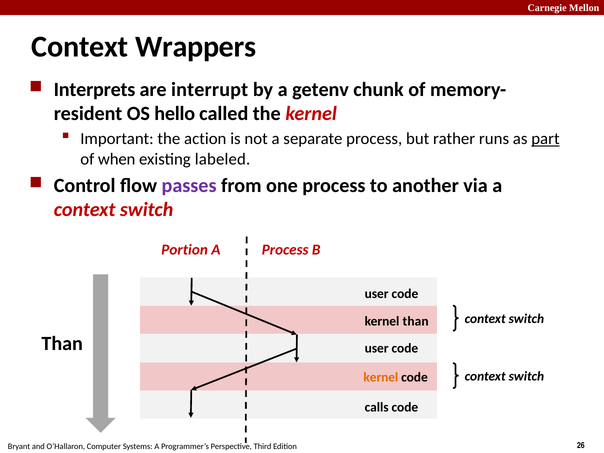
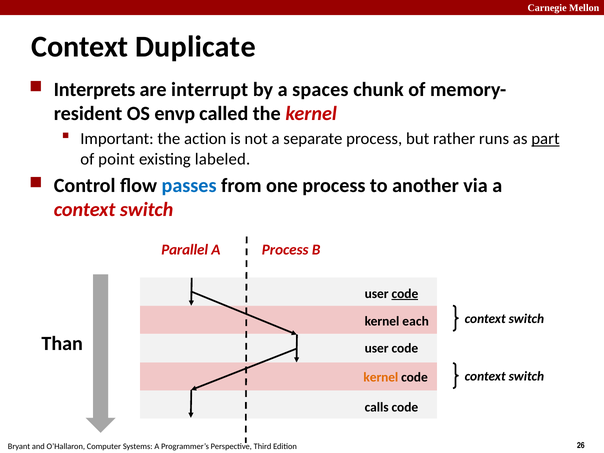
Wrappers: Wrappers -> Duplicate (195, 47)
getenv: getenv -> spaces (320, 89)
hello: hello -> envp (175, 114)
when: when -> point (117, 159)
passes colour: purple -> blue (189, 185)
Portion: Portion -> Parallel (185, 250)
code underline: none -> present (405, 294)
kernel than: than -> each (416, 321)
